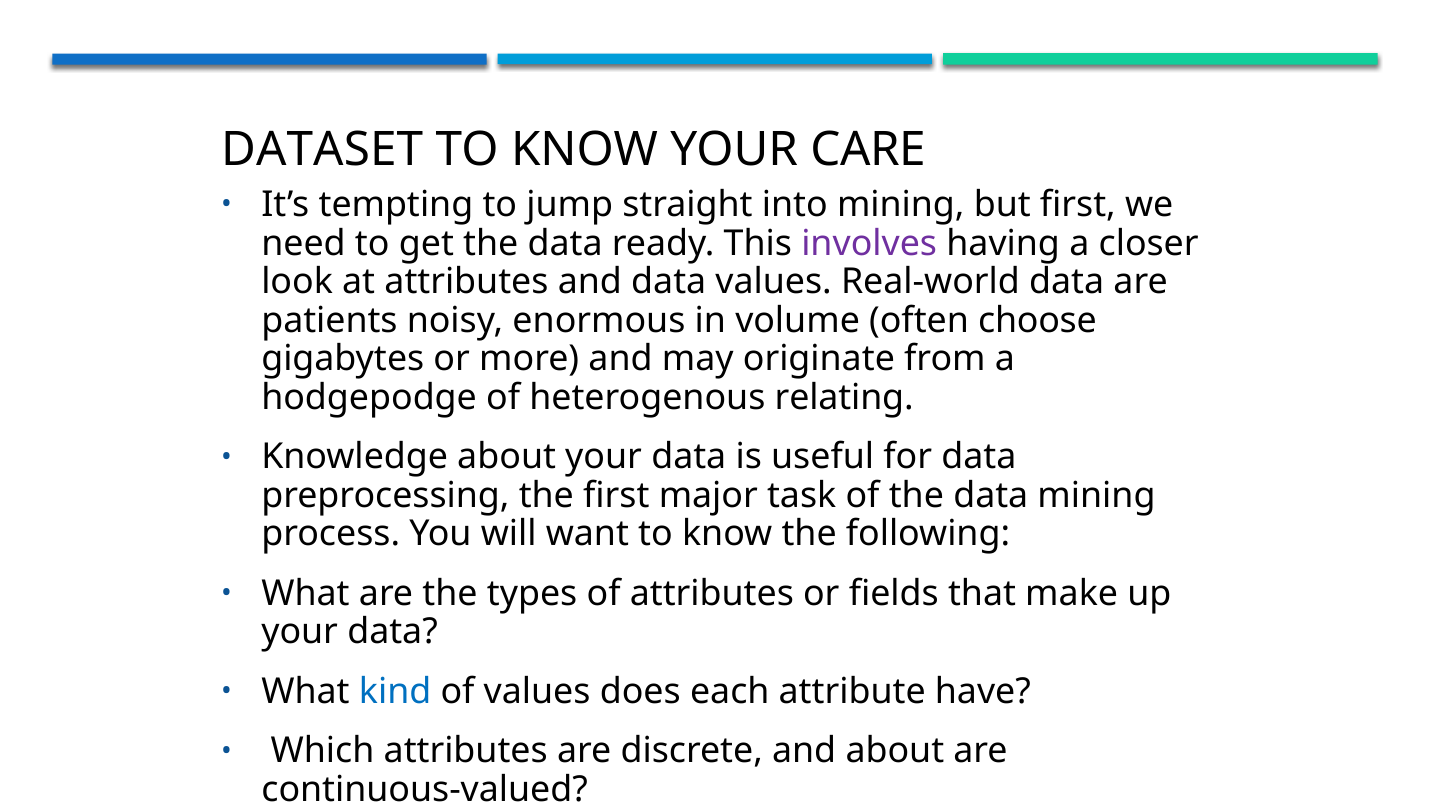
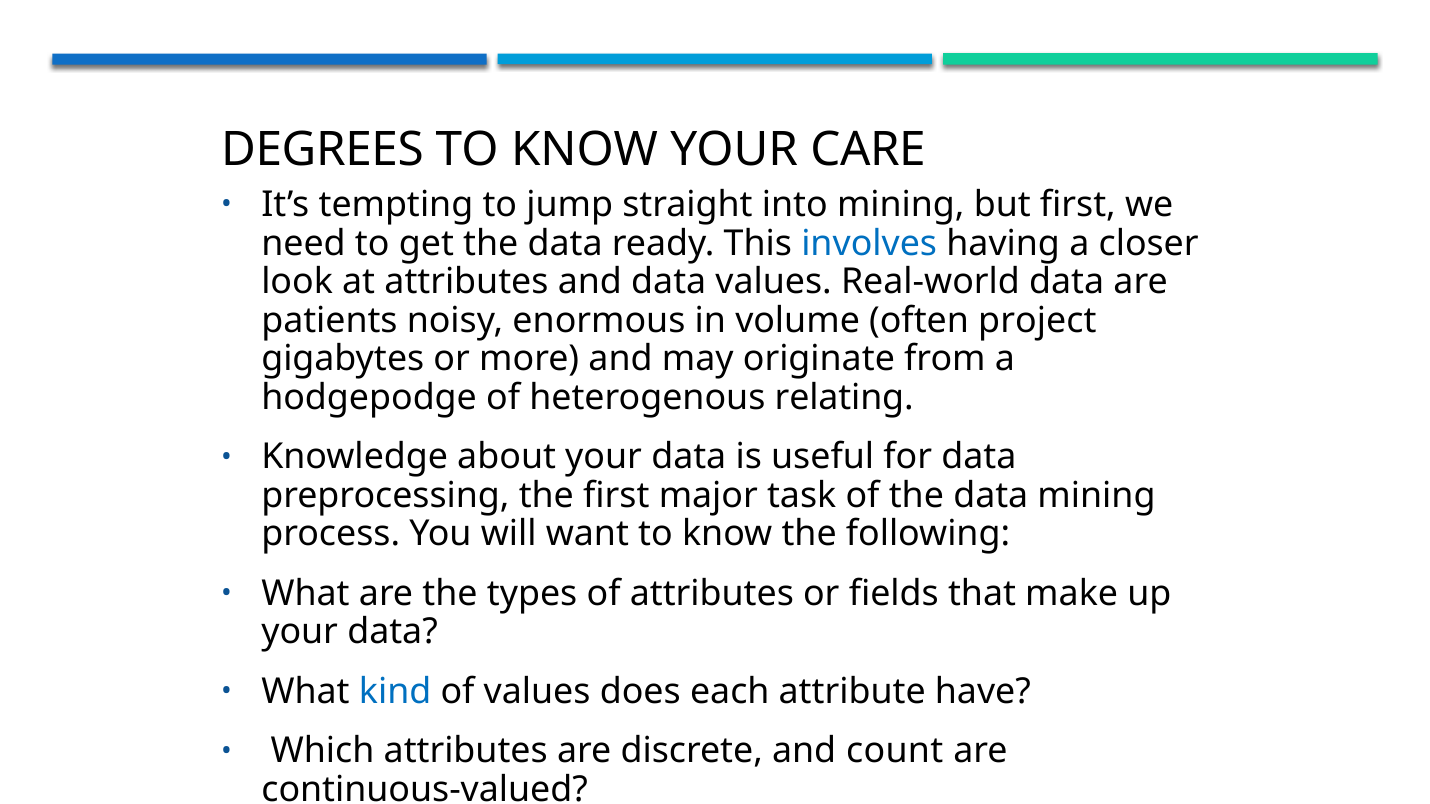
DATASET: DATASET -> DEGREES (322, 150)
involves colour: purple -> blue (869, 243)
choose: choose -> project (1037, 321)
and about: about -> count (895, 751)
